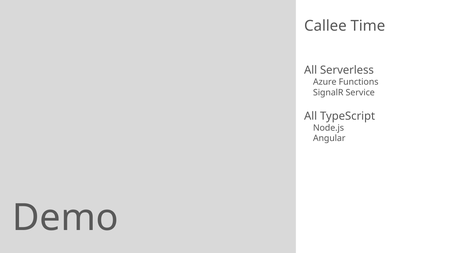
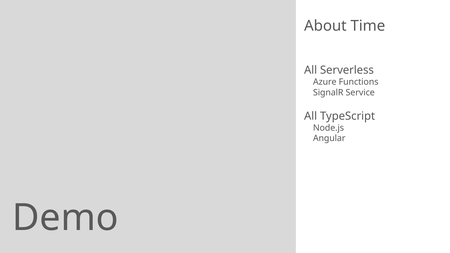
Callee: Callee -> About (325, 26)
